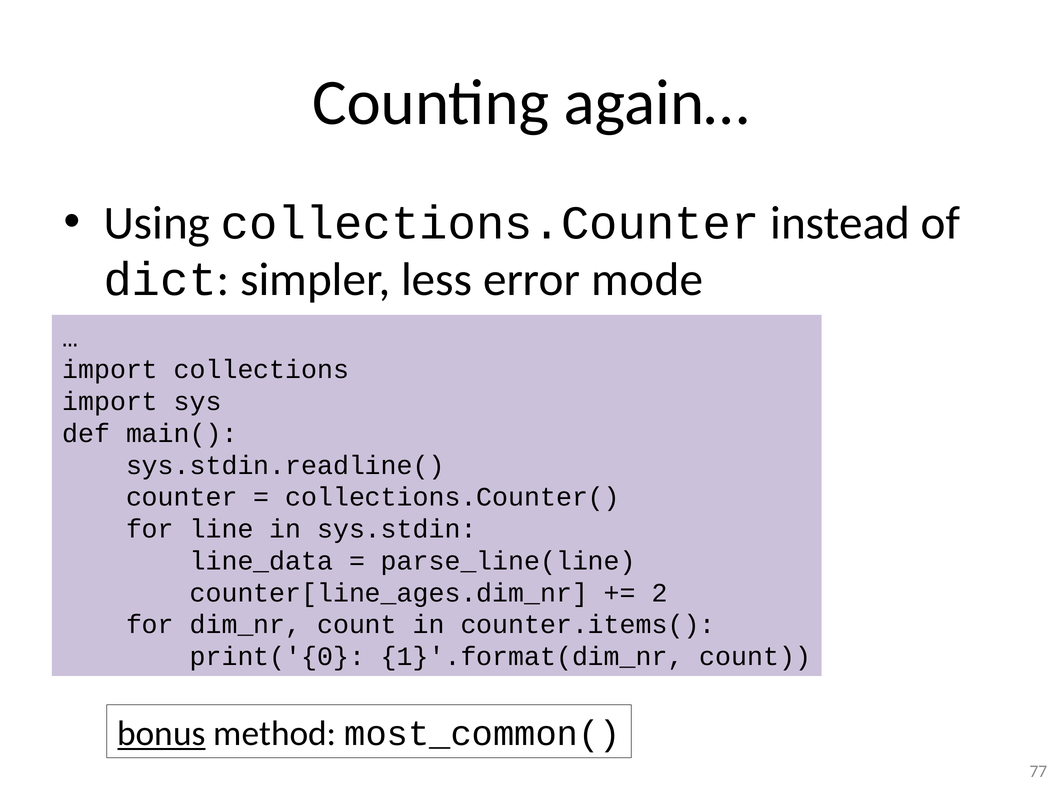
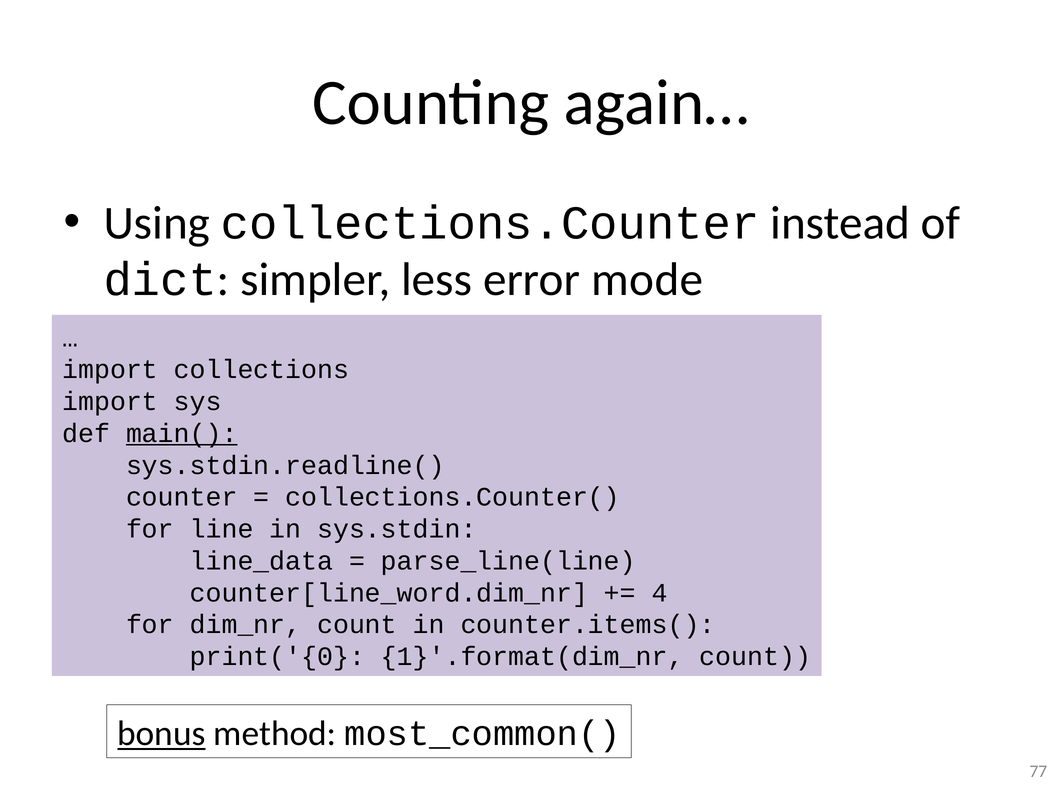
main( underline: none -> present (182, 433)
counter[line_ages.dim_nr: counter[line_ages.dim_nr -> counter[line_word.dim_nr (389, 592)
2: 2 -> 4 (660, 592)
